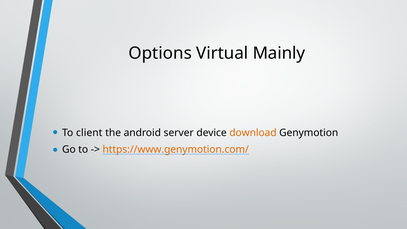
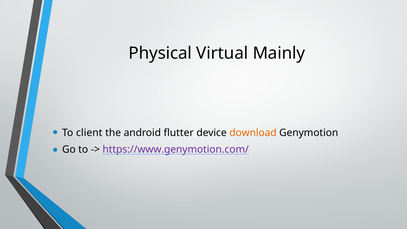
Options: Options -> Physical (160, 53)
server: server -> flutter (179, 133)
https://www.genymotion.com/ colour: orange -> purple (176, 149)
